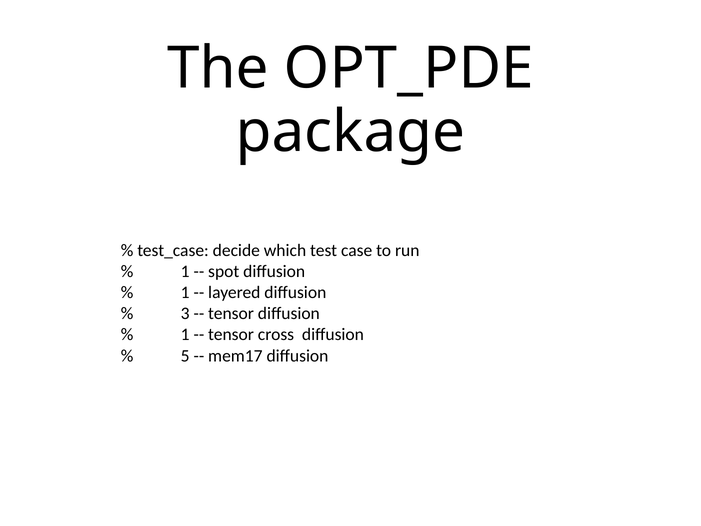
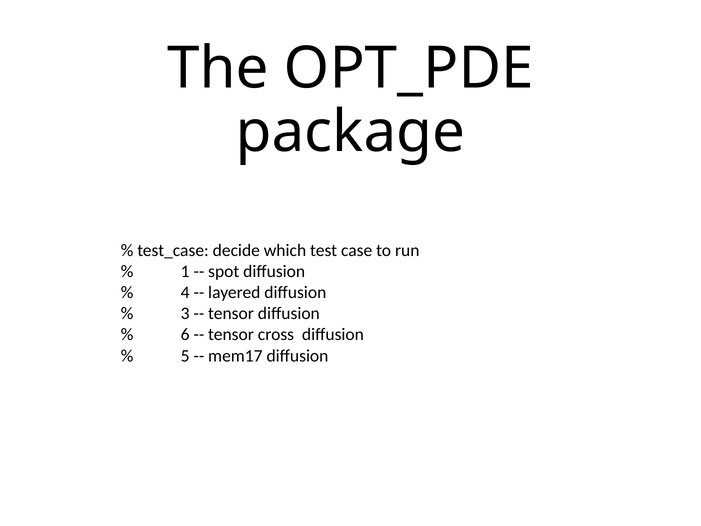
1: 1 -> 4 (185, 292)
1: 1 -> 6 (185, 335)
